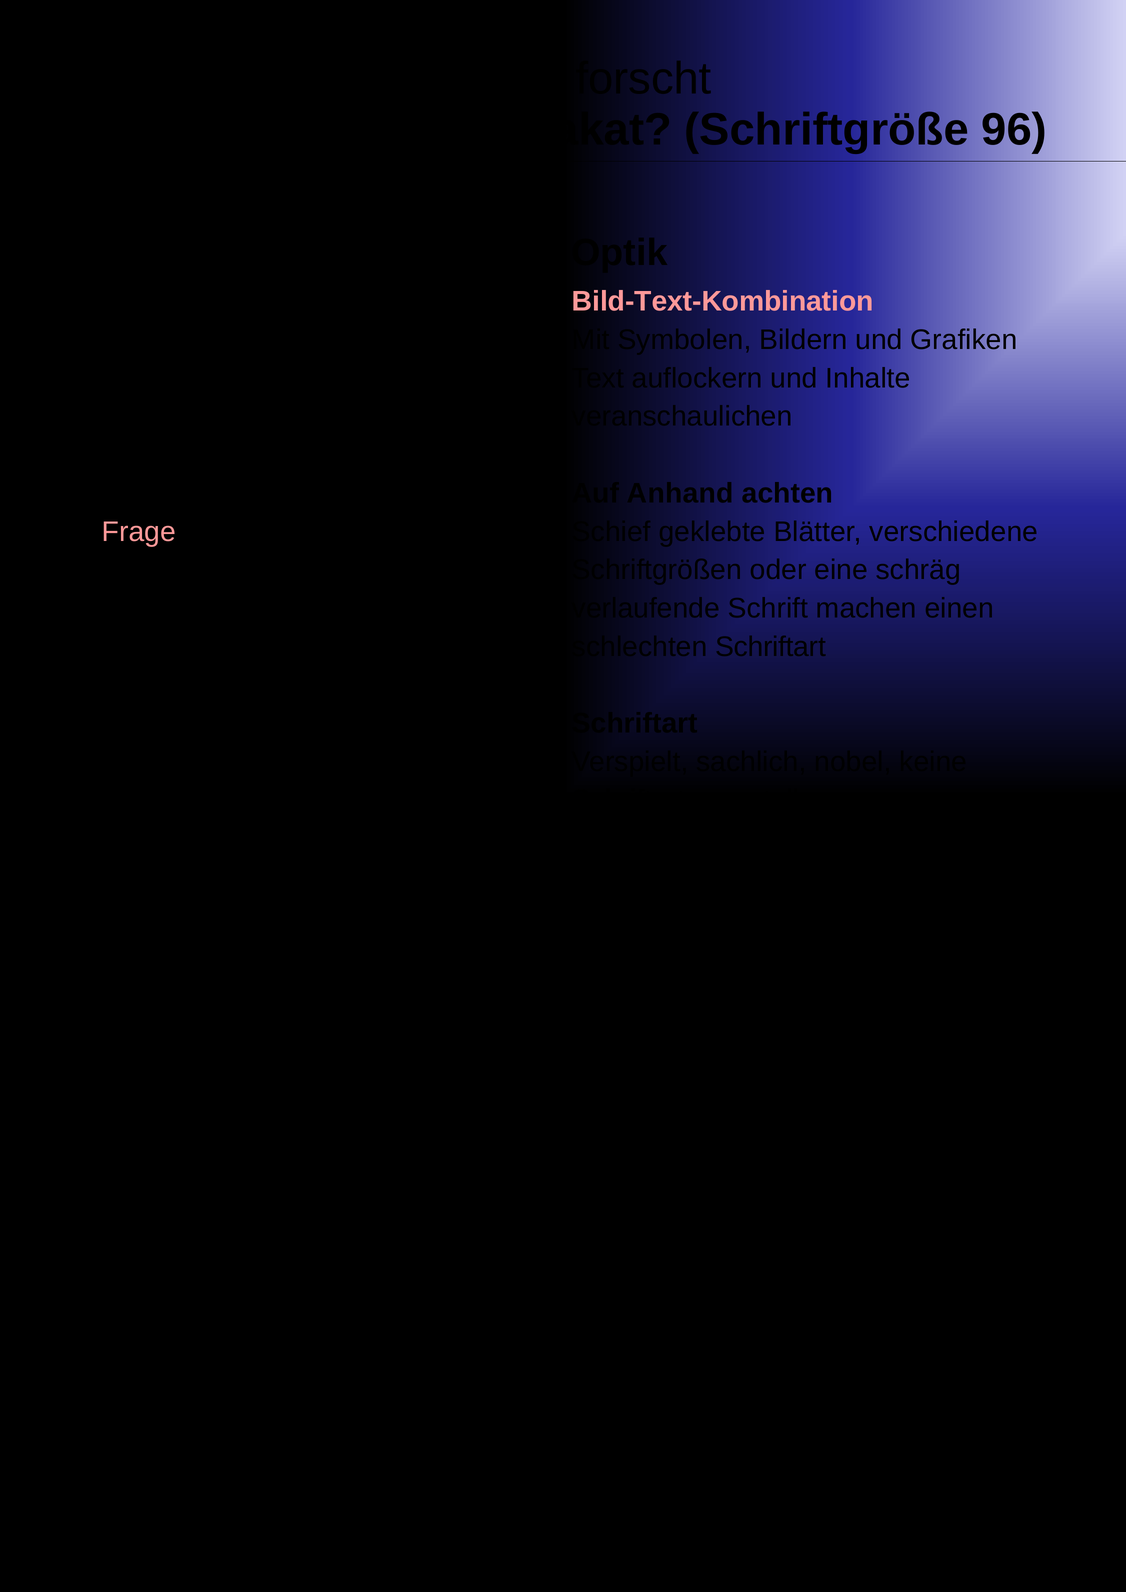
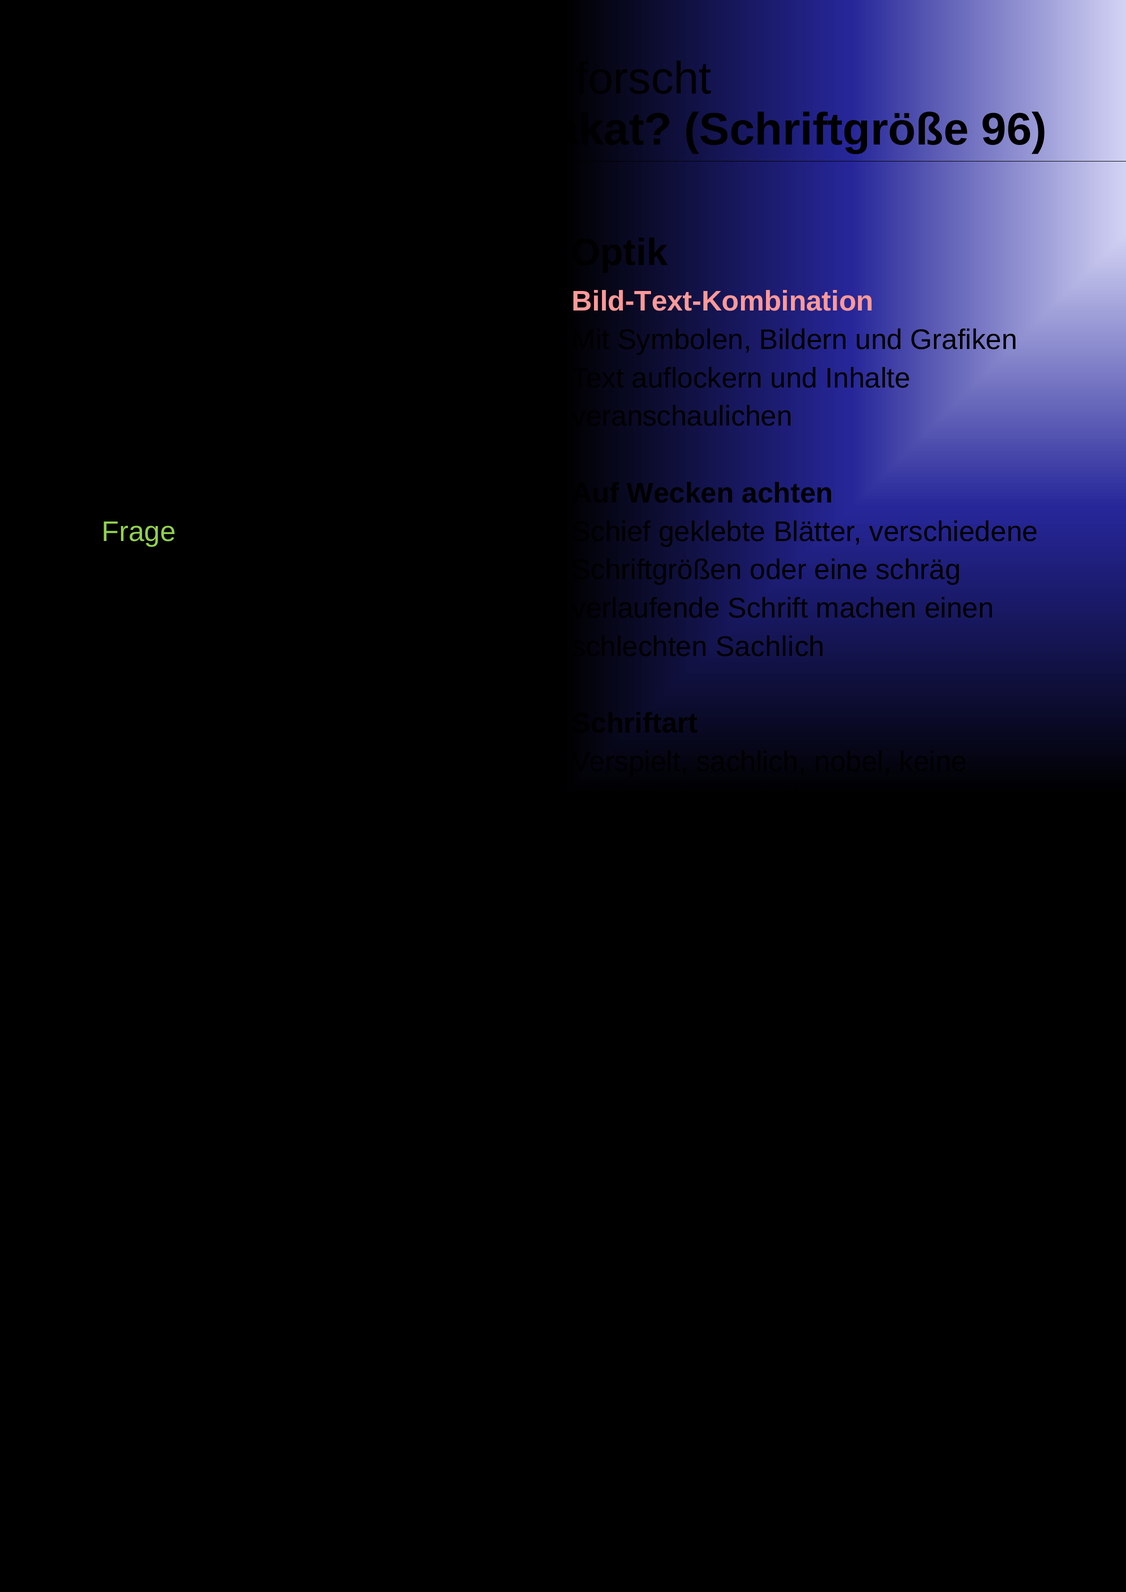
Auf Anhand: Anhand -> Wecken (680, 493)
Frage colour: pink -> light green (139, 532)
schlechten Schriftart: Schriftart -> Sachlich (770, 647)
